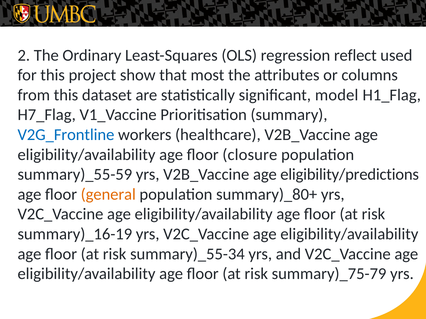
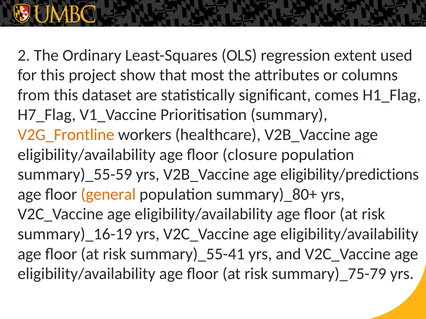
reflect: reflect -> extent (355, 55)
model: model -> comes (337, 95)
V2G_Frontline colour: blue -> orange (66, 135)
summary)_55-34: summary)_55-34 -> summary)_55-41 (187, 254)
